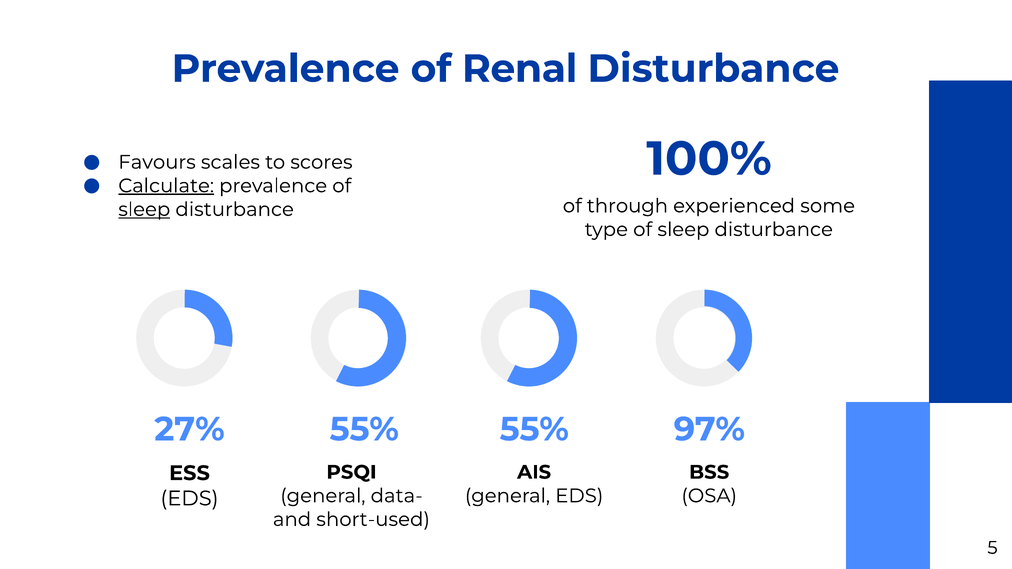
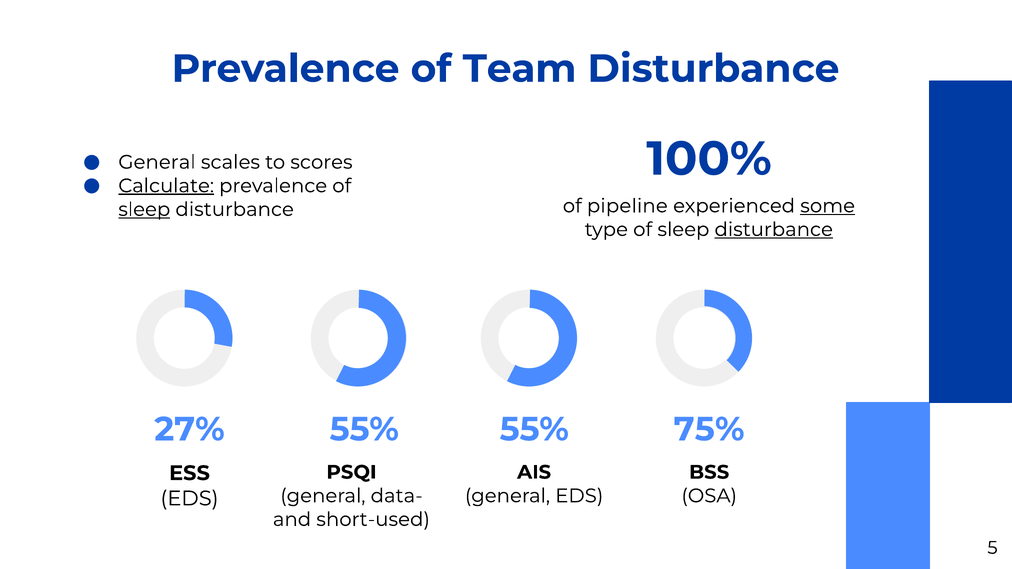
Renal: Renal -> Team (520, 69)
Favours: Favours -> General (157, 162)
through: through -> pipeline (627, 206)
some underline: none -> present (828, 206)
disturbance underline: none -> present (774, 230)
97%: 97% -> 75% (709, 429)
